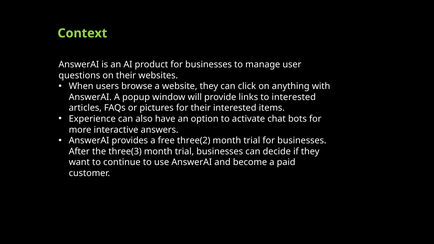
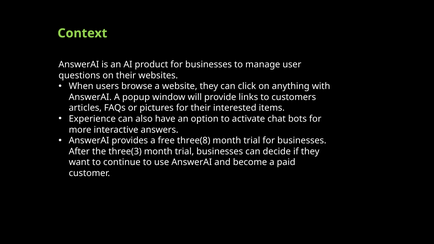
to interested: interested -> customers (294, 97)
three(2: three(2 -> three(8 (194, 141)
